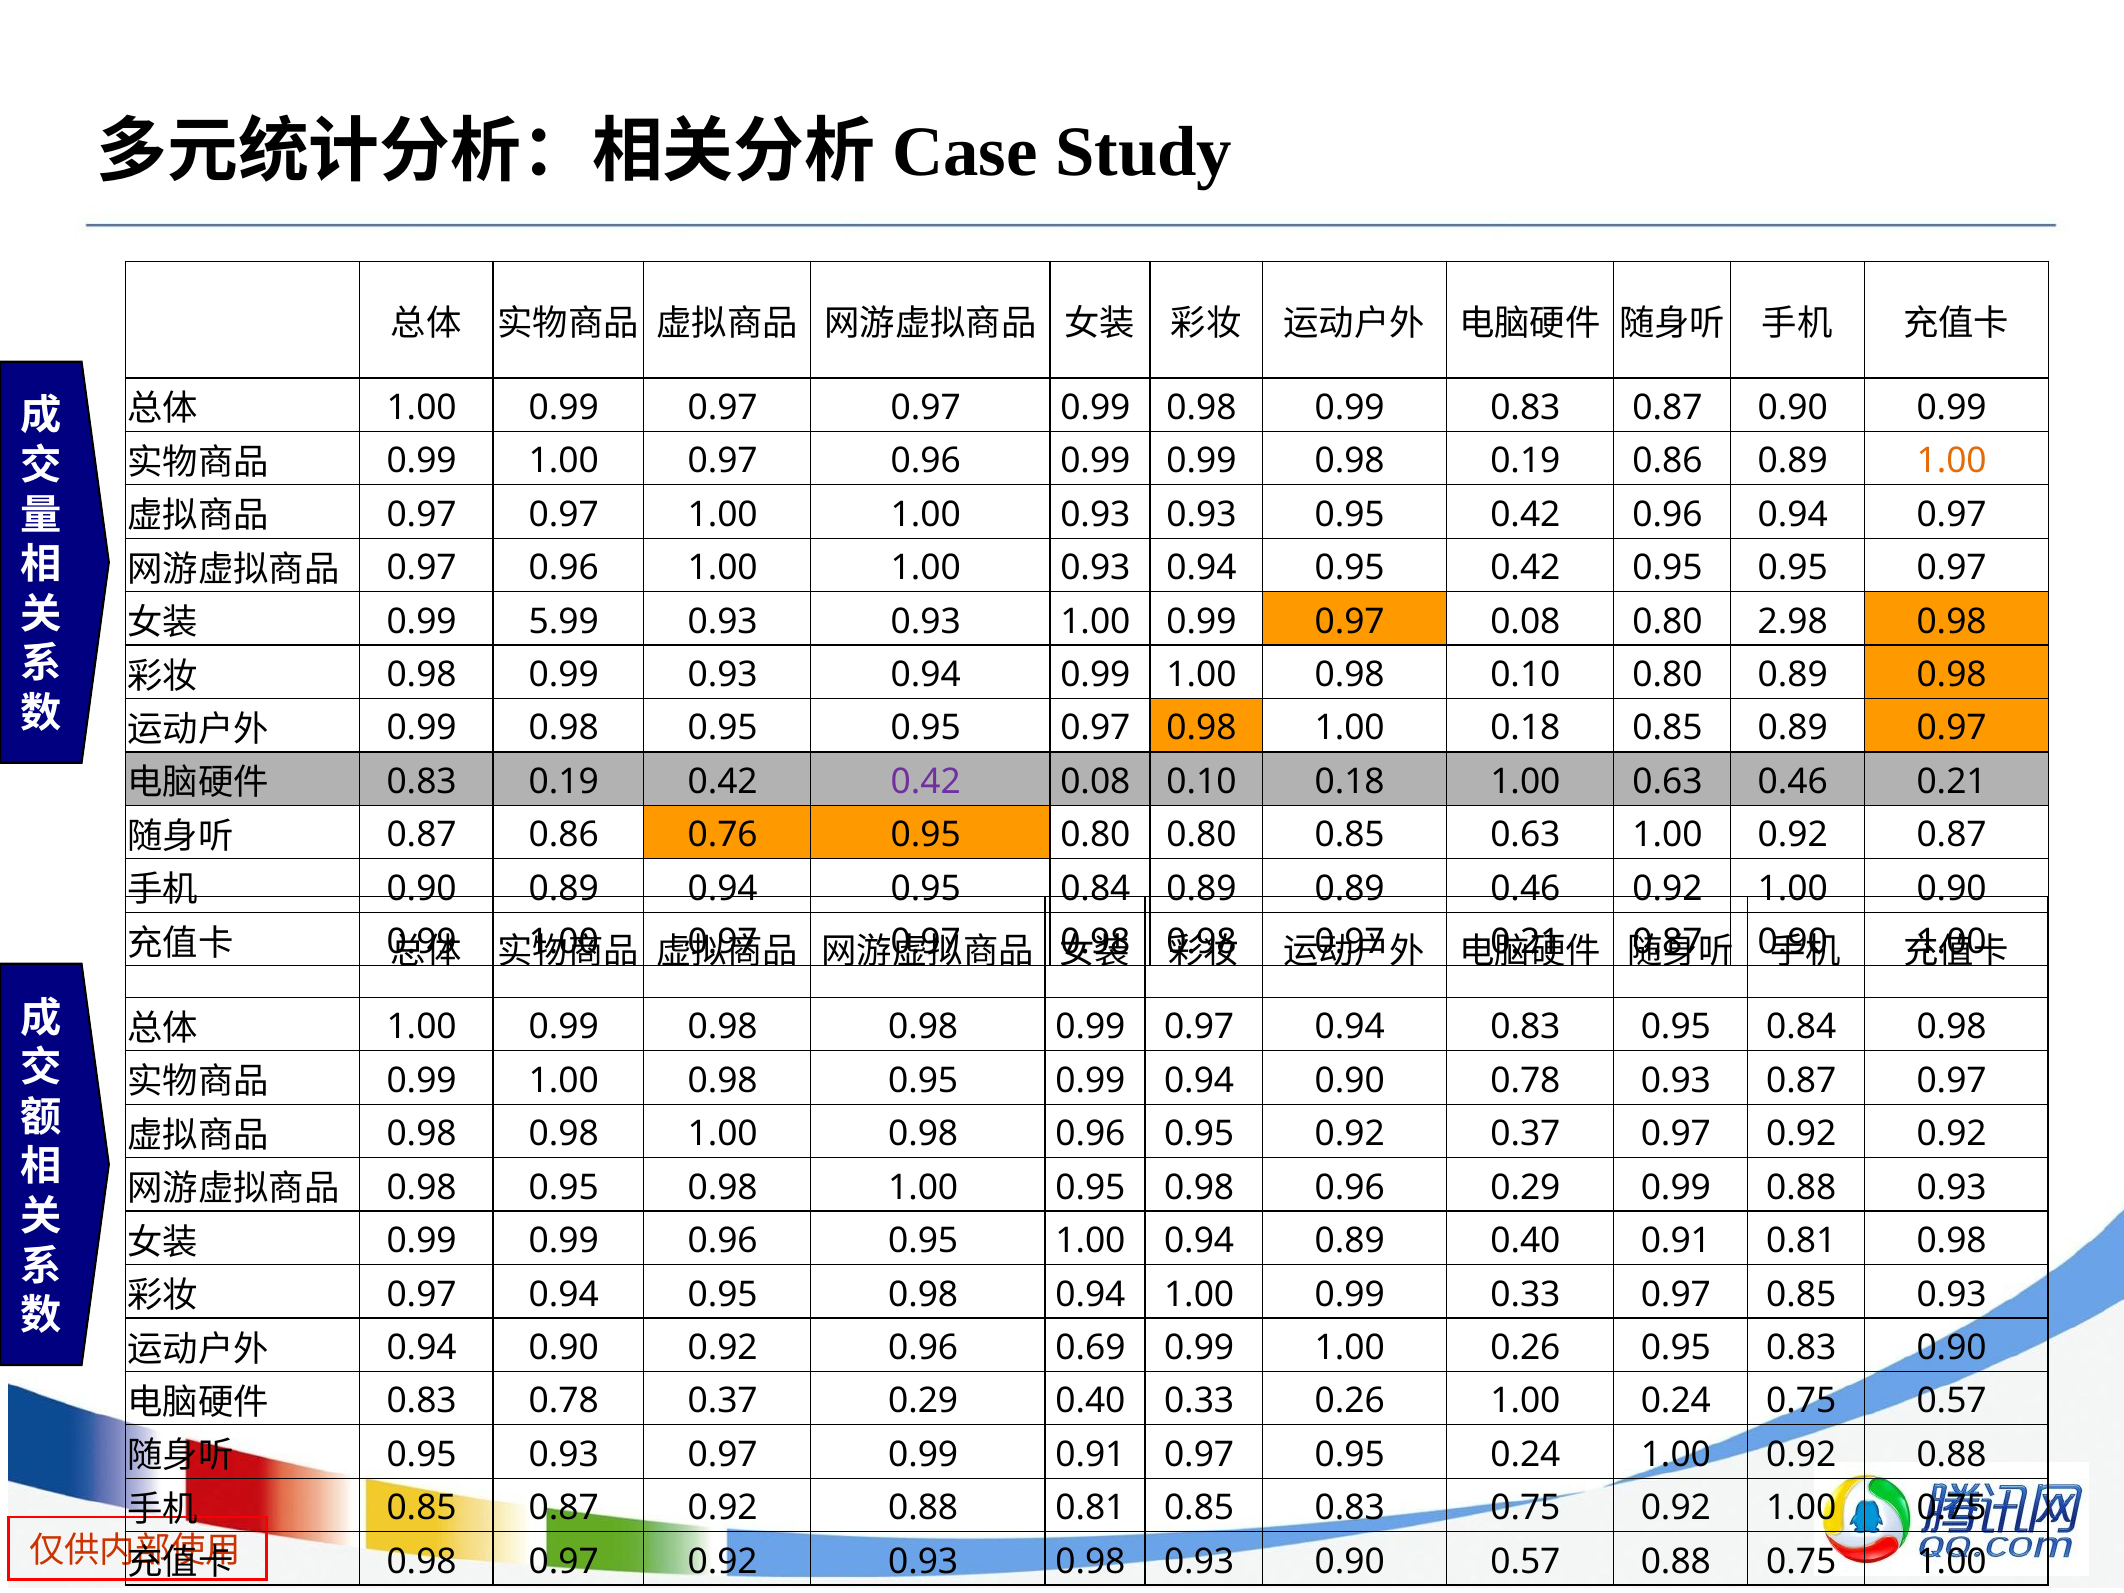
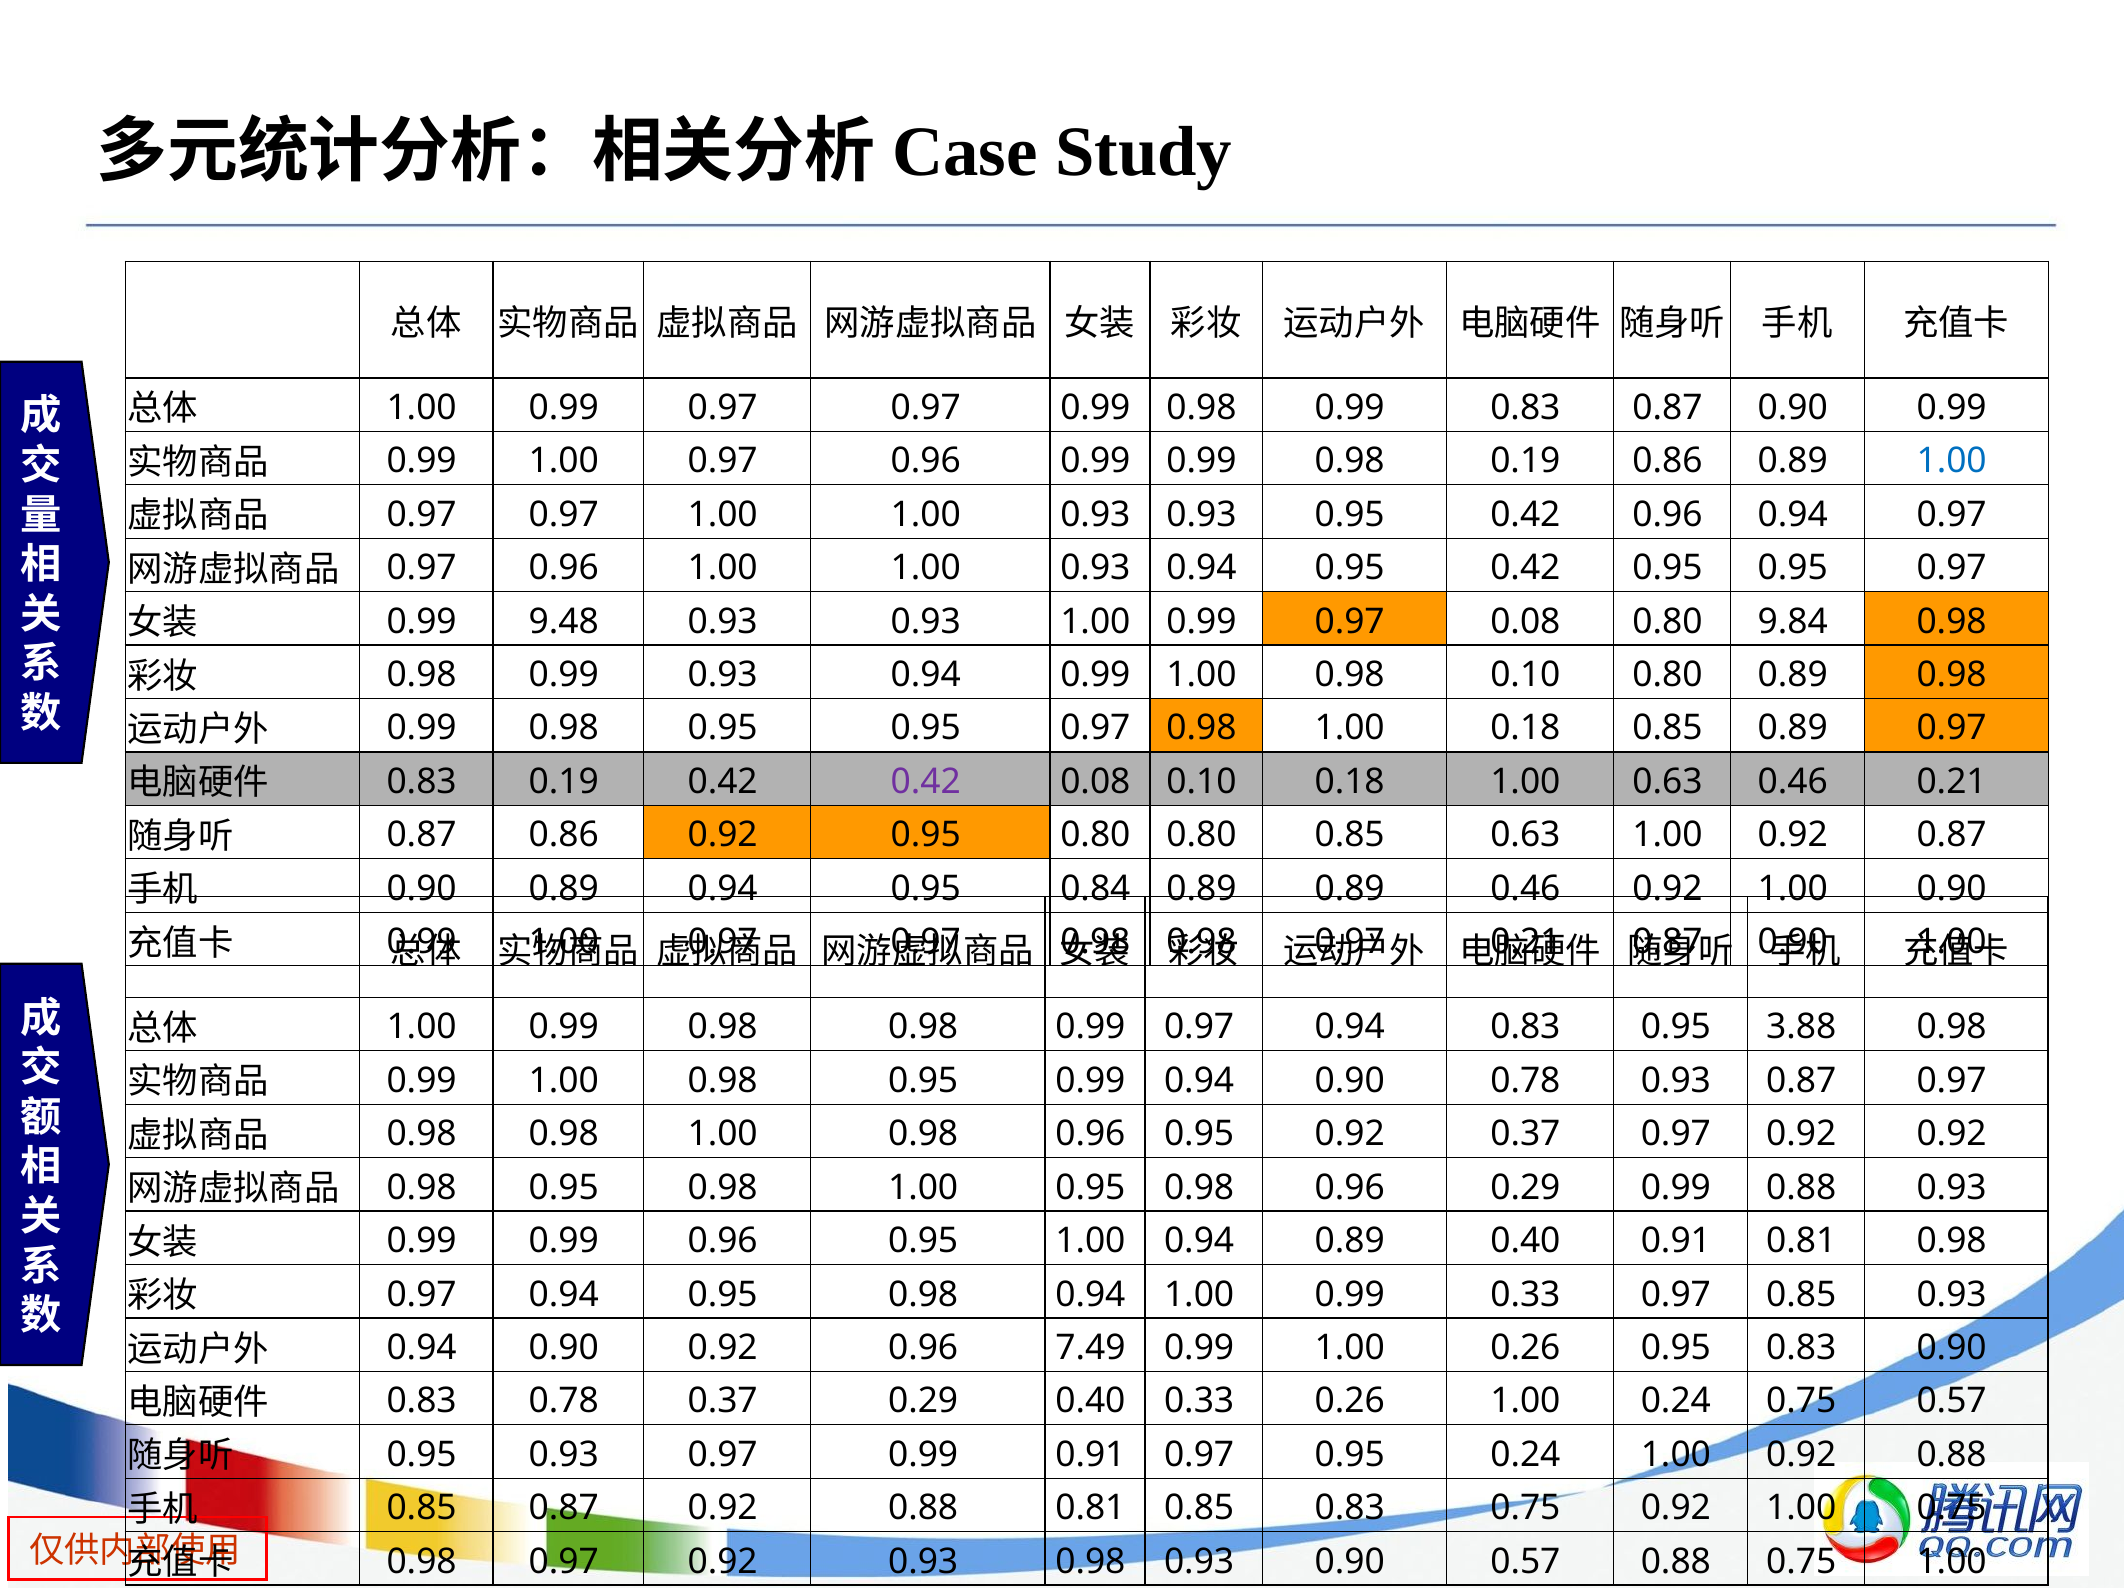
1.00 colour: orange -> blue (1952, 461)
5.99: 5.99 -> 9.48 (564, 621)
2.98: 2.98 -> 9.84 (1793, 621)
0.86 0.76: 0.76 -> 0.92 (723, 835)
0.83 0.95 0.84: 0.84 -> 3.88 (1801, 1027)
0.69: 0.69 -> 7.49 (1090, 1348)
